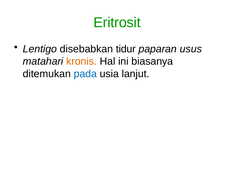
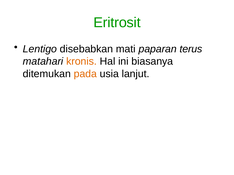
tidur: tidur -> mati (126, 49)
usus: usus -> terus (191, 49)
pada colour: blue -> orange (85, 74)
